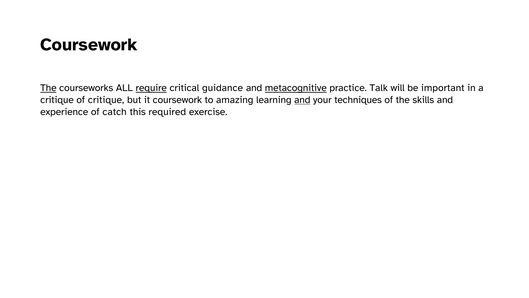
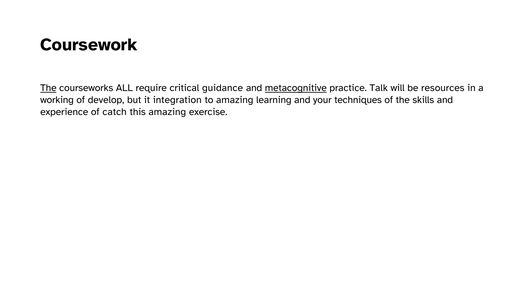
require underline: present -> none (151, 88)
important: important -> resources (443, 88)
critique: critique -> working (57, 100)
of critique: critique -> develop (106, 100)
it coursework: coursework -> integration (177, 100)
and underline: present -> none (302, 100)
this required: required -> amazing (167, 112)
